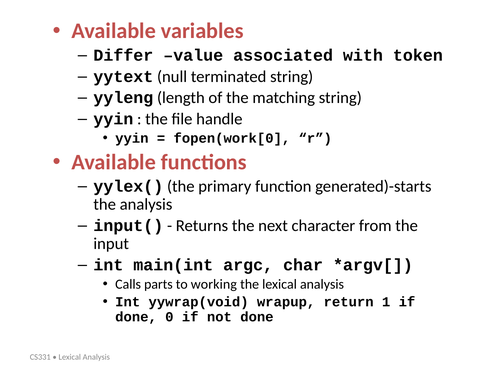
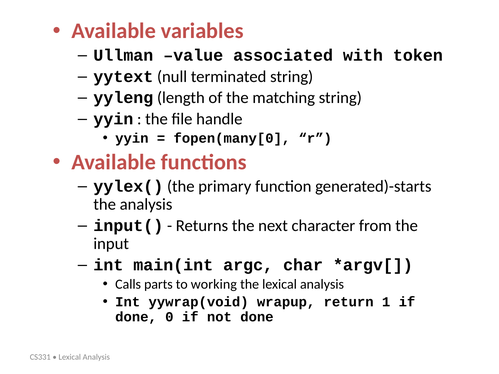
Differ: Differ -> Ullman (123, 55)
fopen(work[0: fopen(work[0 -> fopen(many[0 (232, 138)
